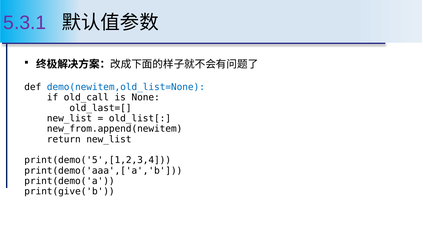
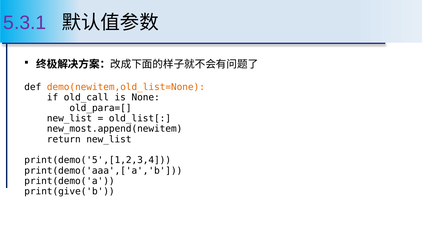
demo(newitem,old_list=None colour: blue -> orange (126, 87)
old_last=[: old_last=[ -> old_para=[ (100, 108)
new_from.append(newitem: new_from.append(newitem -> new_most.append(newitem (115, 129)
